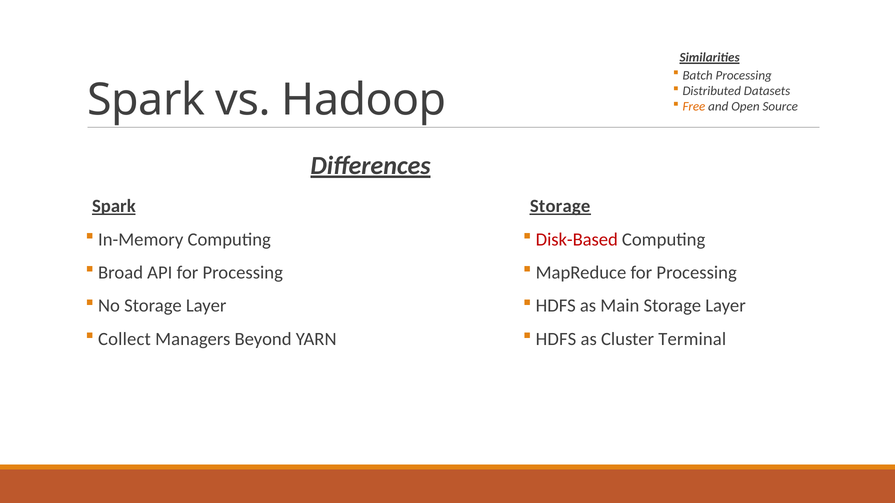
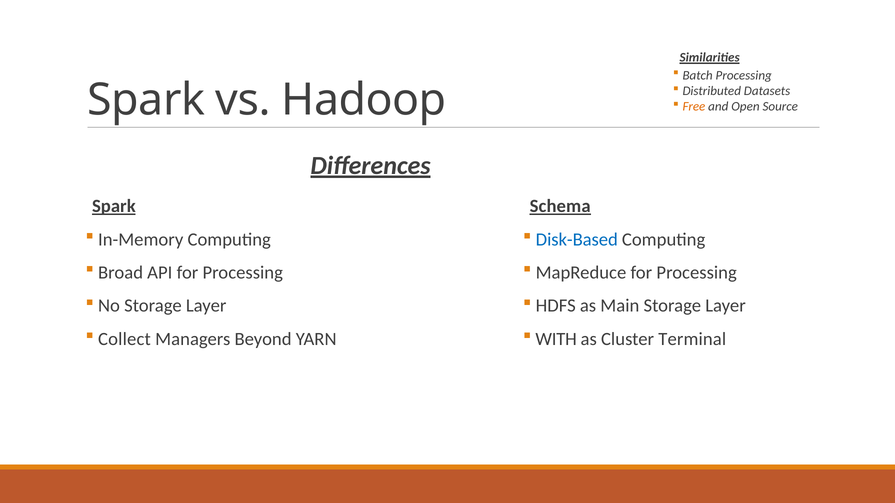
Storage: Storage -> Schema (560, 206)
Disk-Based colour: red -> blue (577, 240)
HDFS: HDFS -> WITH (556, 339)
